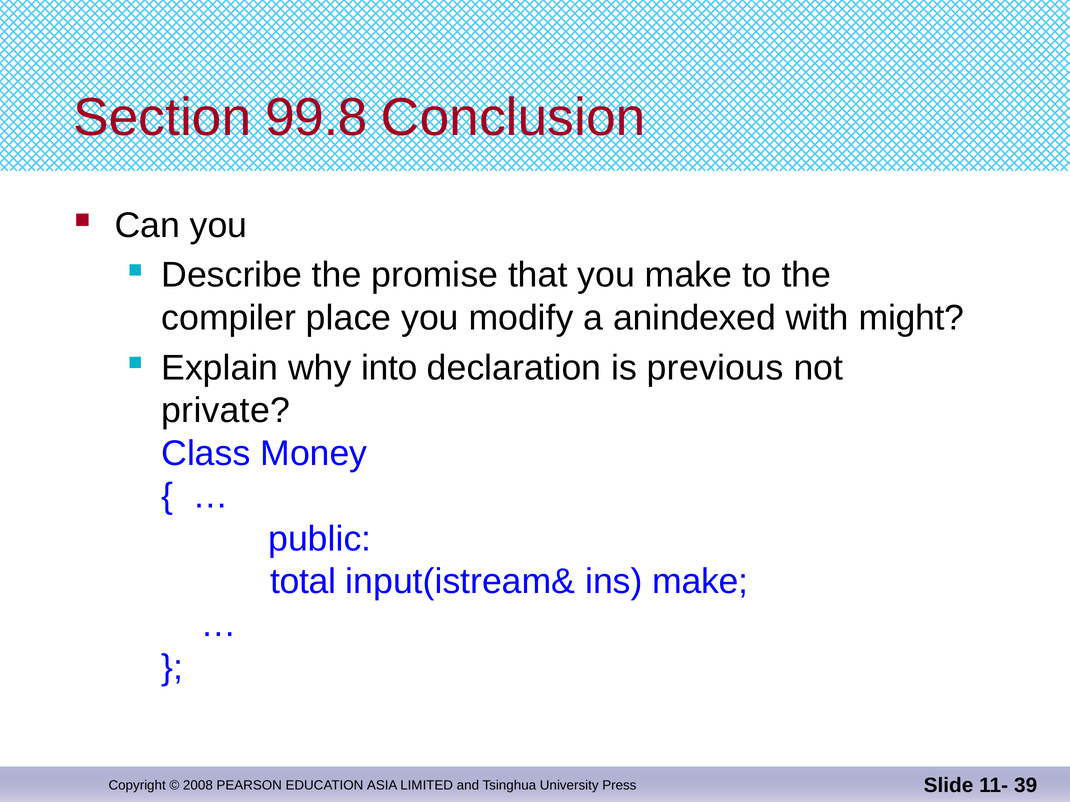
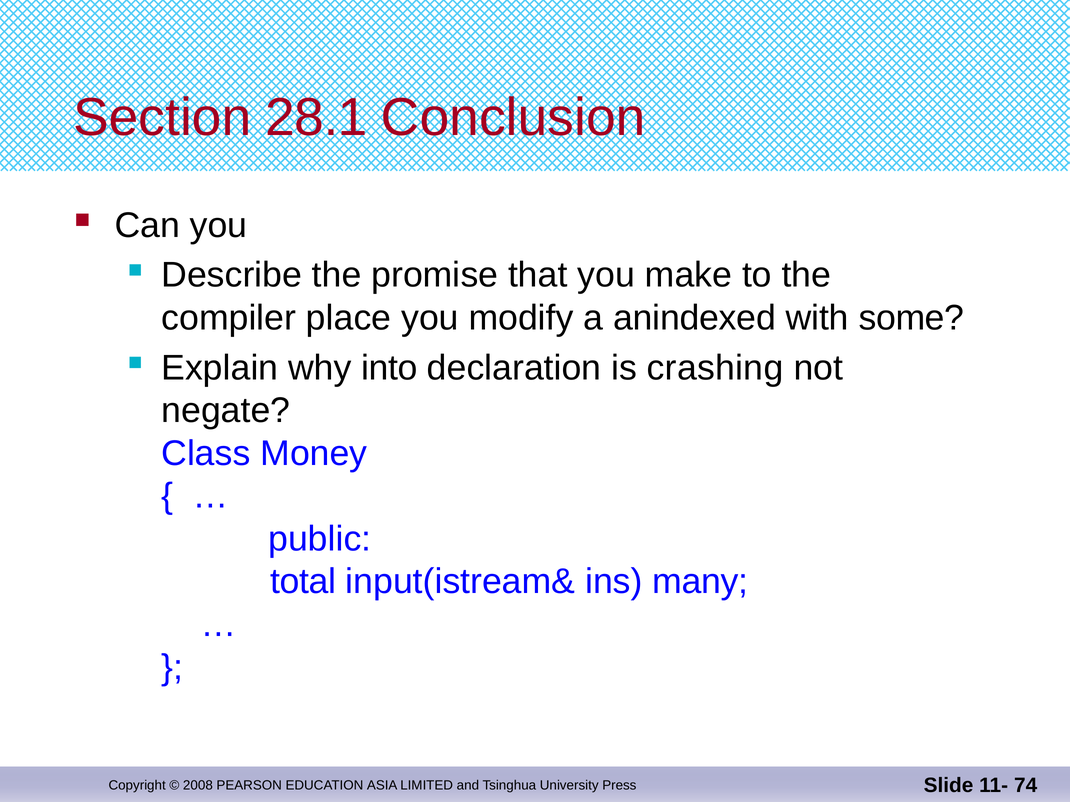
99.8: 99.8 -> 28.1 (317, 118)
might: might -> some (911, 318)
previous: previous -> crashing (715, 368)
private: private -> negate (226, 411)
ins make: make -> many (700, 582)
39: 39 -> 74 (1026, 786)
